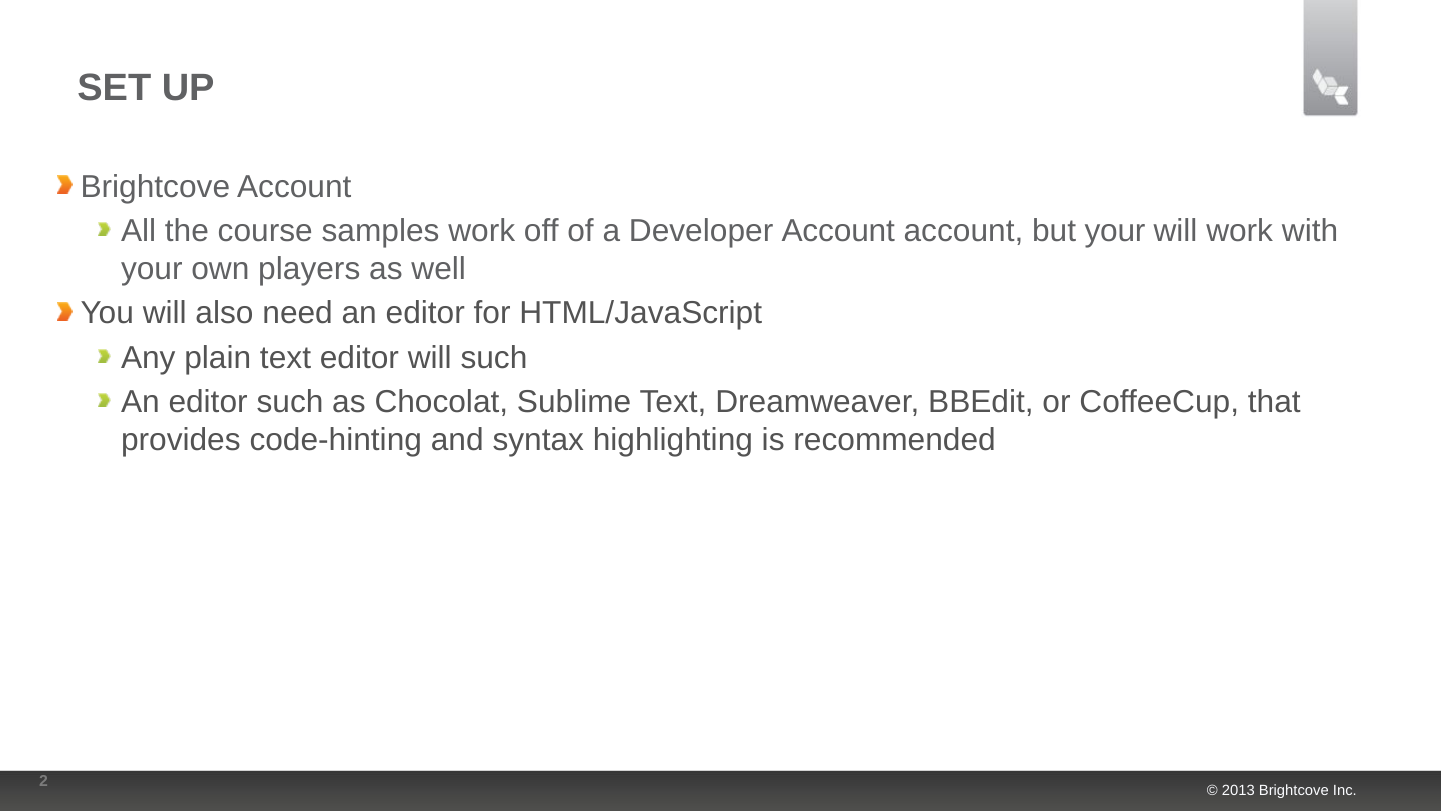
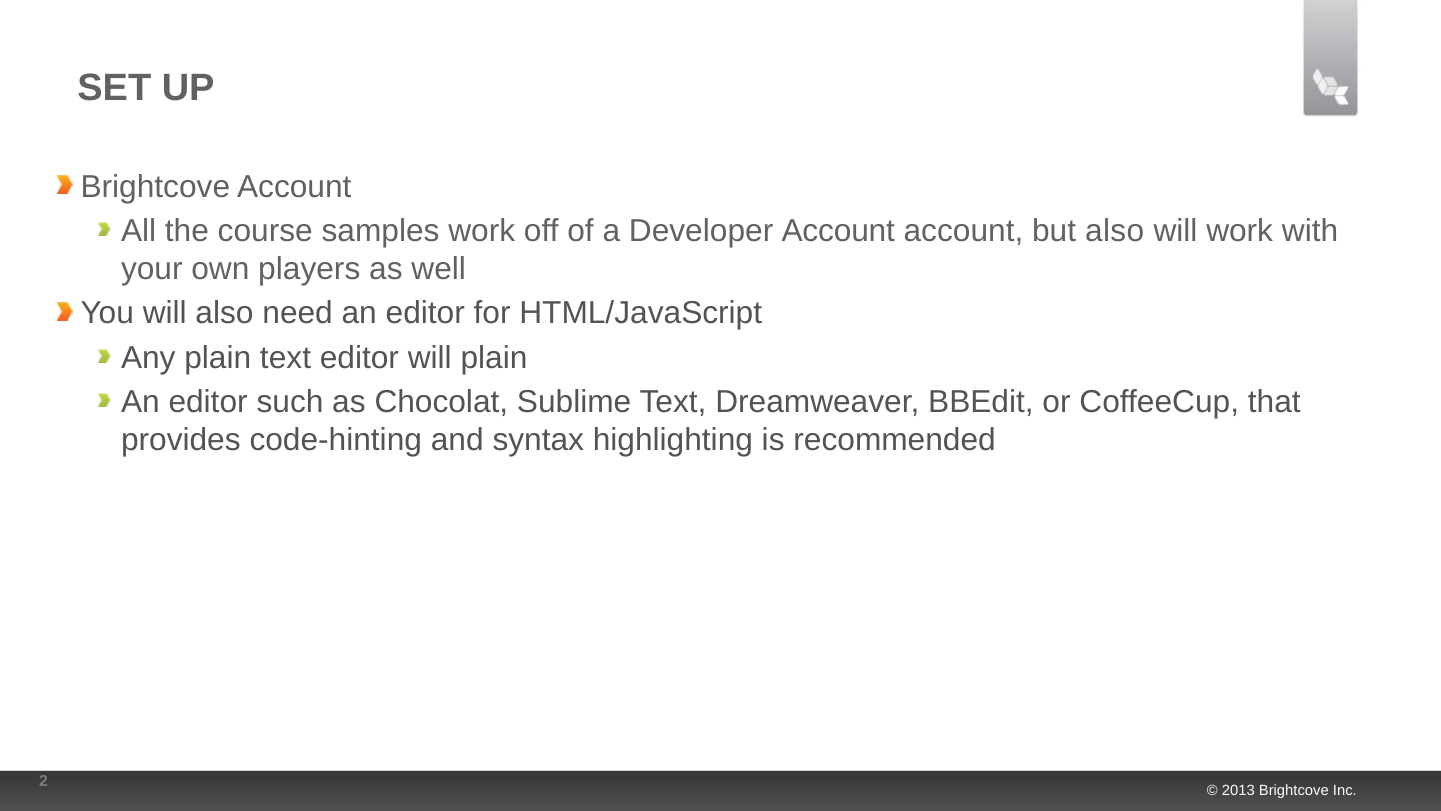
but your: your -> also (1115, 231)
will such: such -> plain (494, 358)
